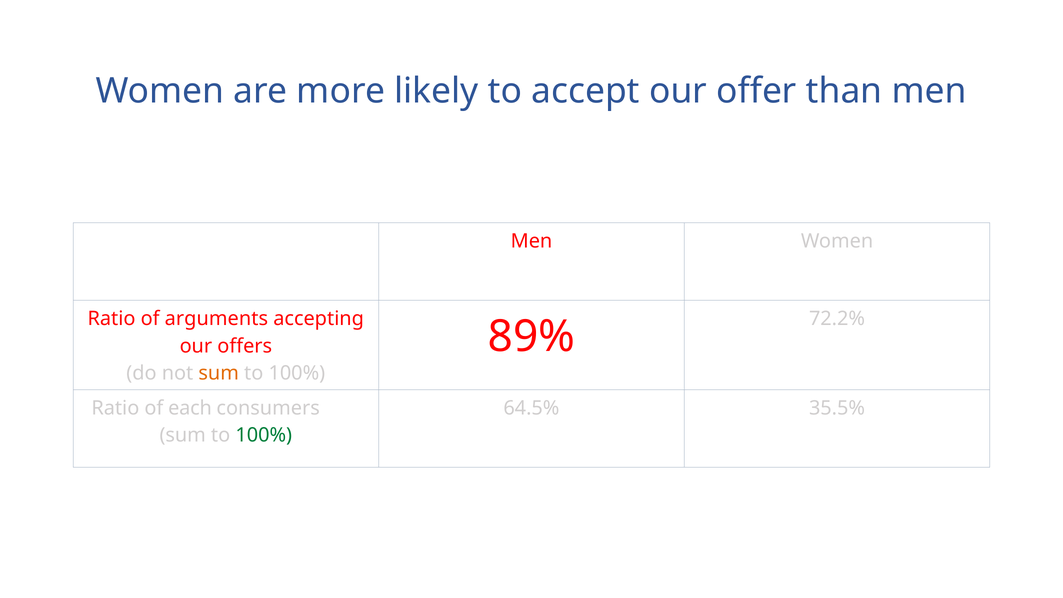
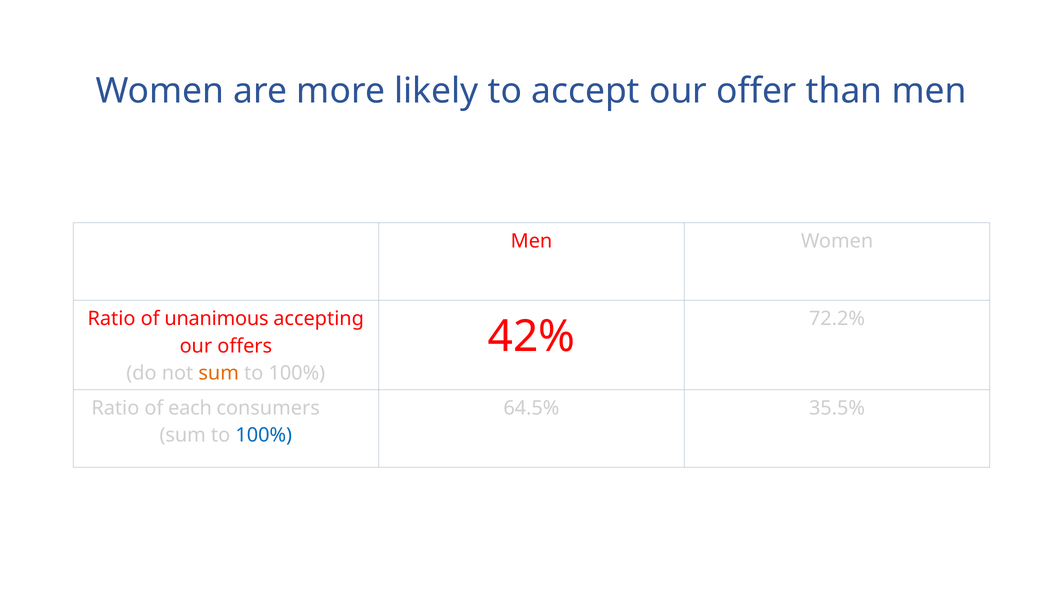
arguments: arguments -> unanimous (217, 319)
89%: 89% -> 42% (531, 337)
100% colour: green -> blue (264, 435)
